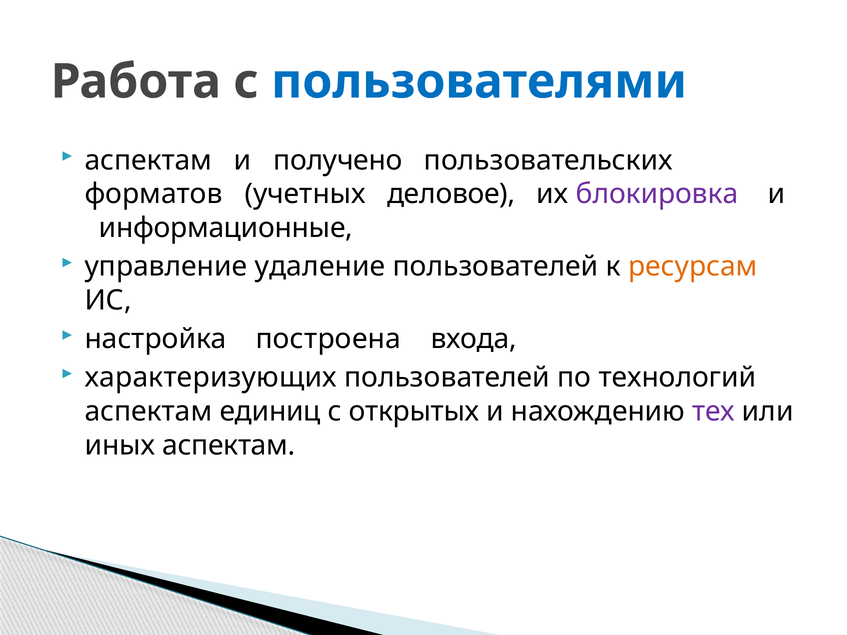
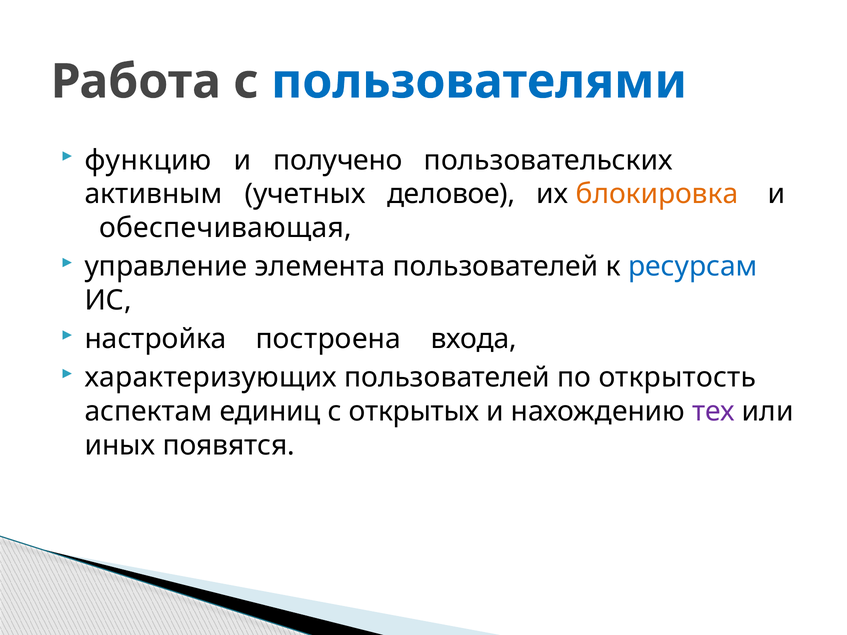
аспектам: аспектам -> функцию (148, 160)
форматов: форматов -> активным (154, 194)
блокировка colour: purple -> orange (657, 194)
информационные: информационные -> обеспечивающая (226, 228)
удаление: удаление -> элемента (320, 267)
ресурсам colour: orange -> blue (693, 267)
технологий: технологий -> открытость (677, 378)
иных аспектам: аспектам -> появятся (229, 445)
